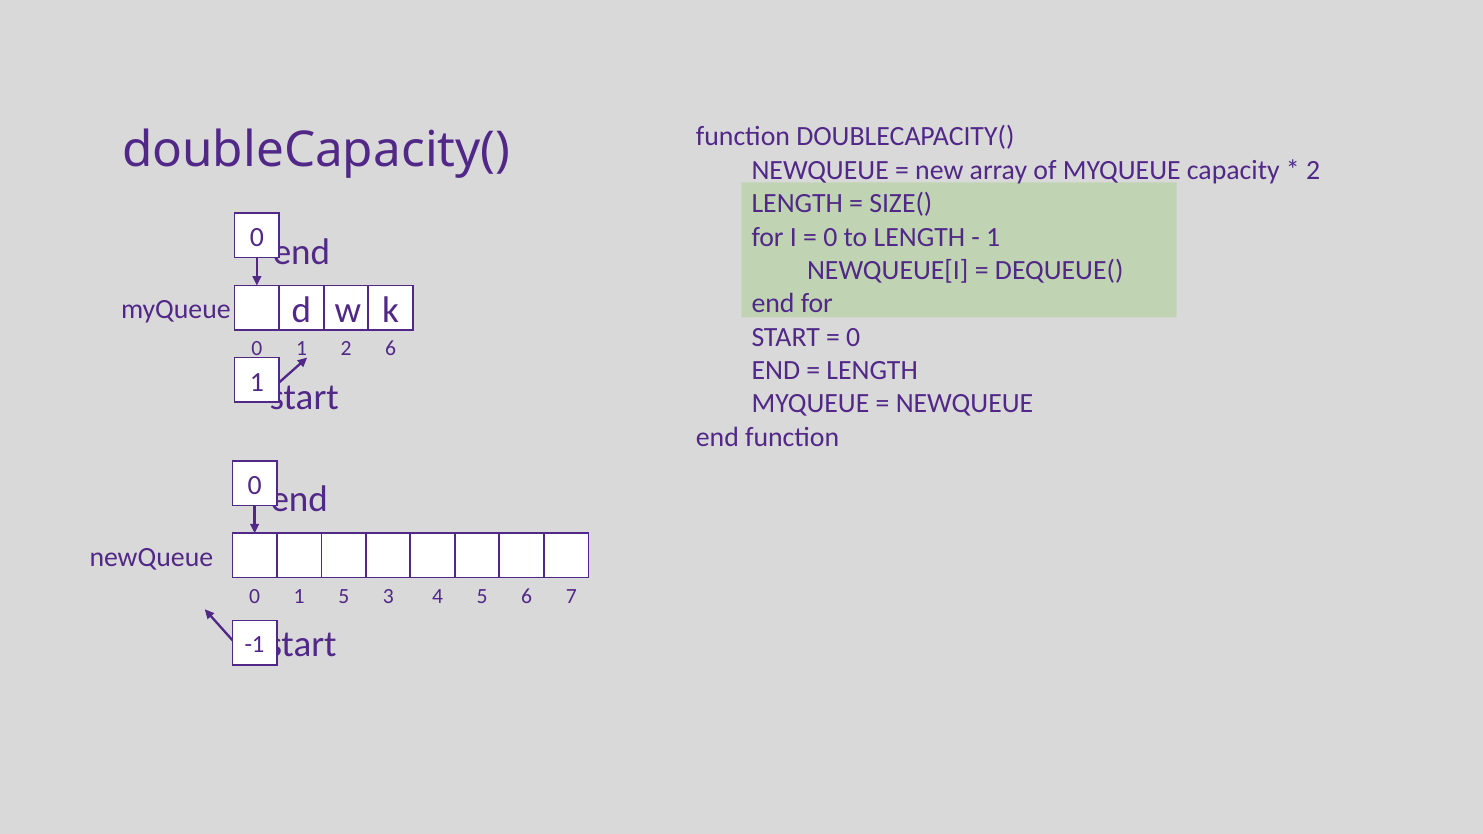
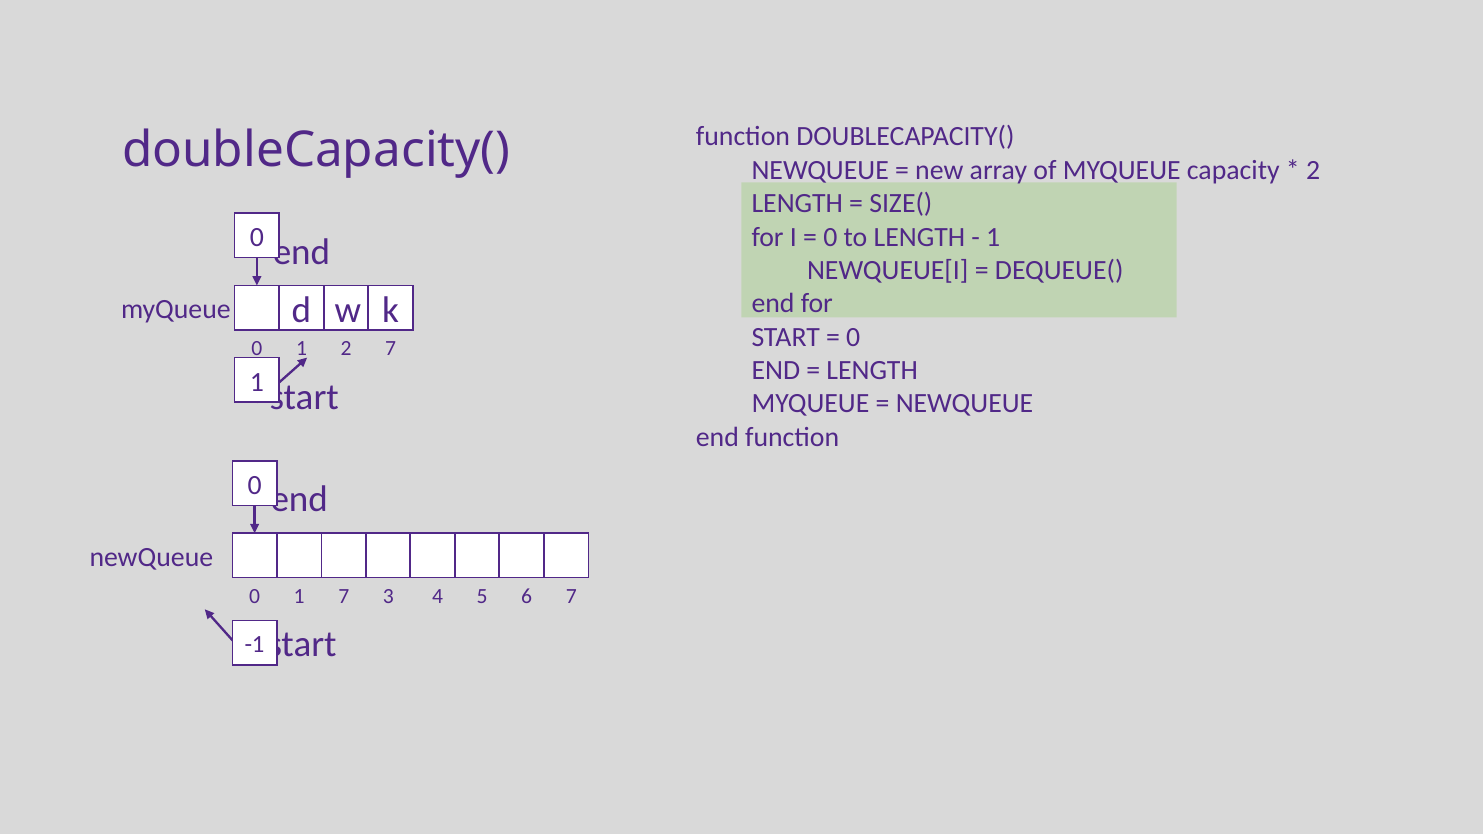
2 6: 6 -> 7 (391, 348)
1 5: 5 -> 7 (344, 596)
